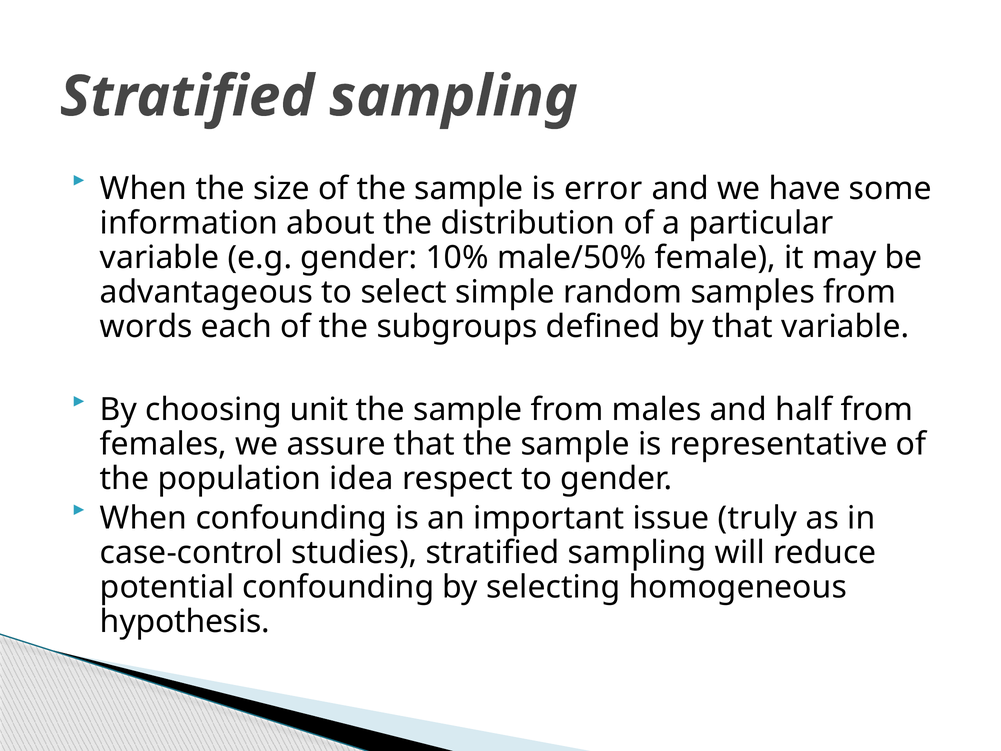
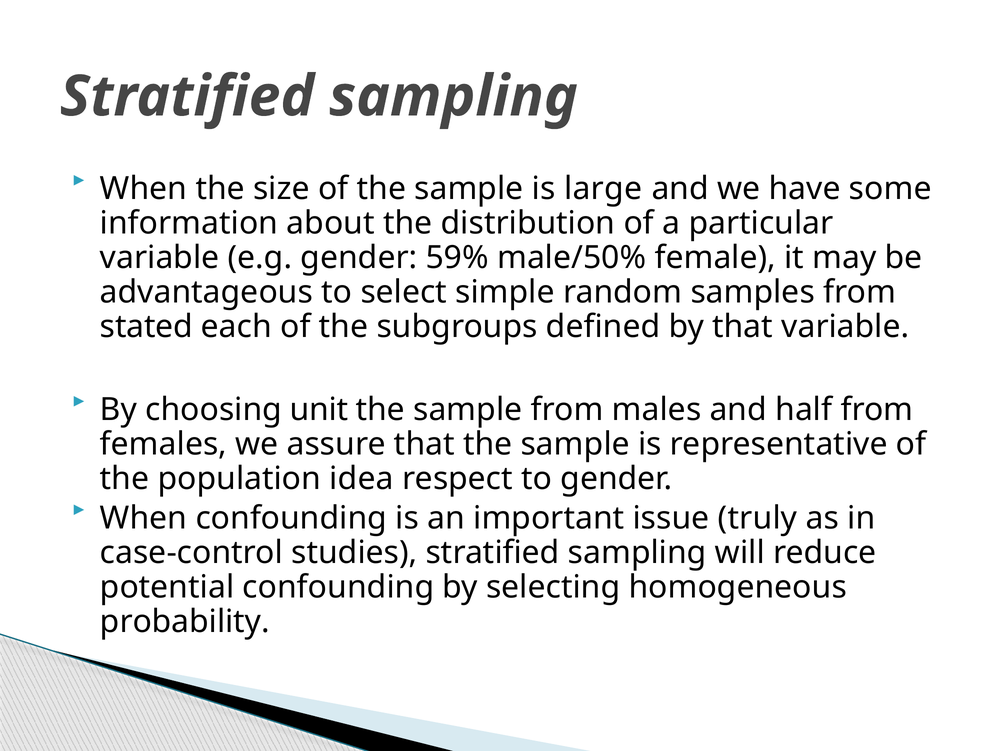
error: error -> large (603, 189)
10%: 10% -> 59% (457, 258)
words: words -> stated (146, 327)
hypothesis: hypothesis -> probability (185, 622)
